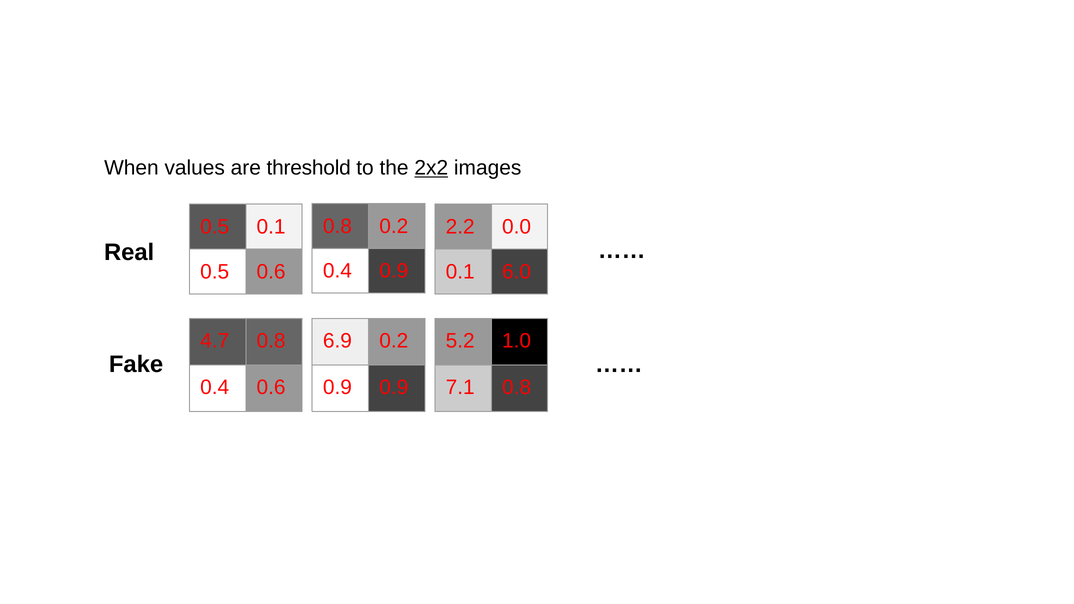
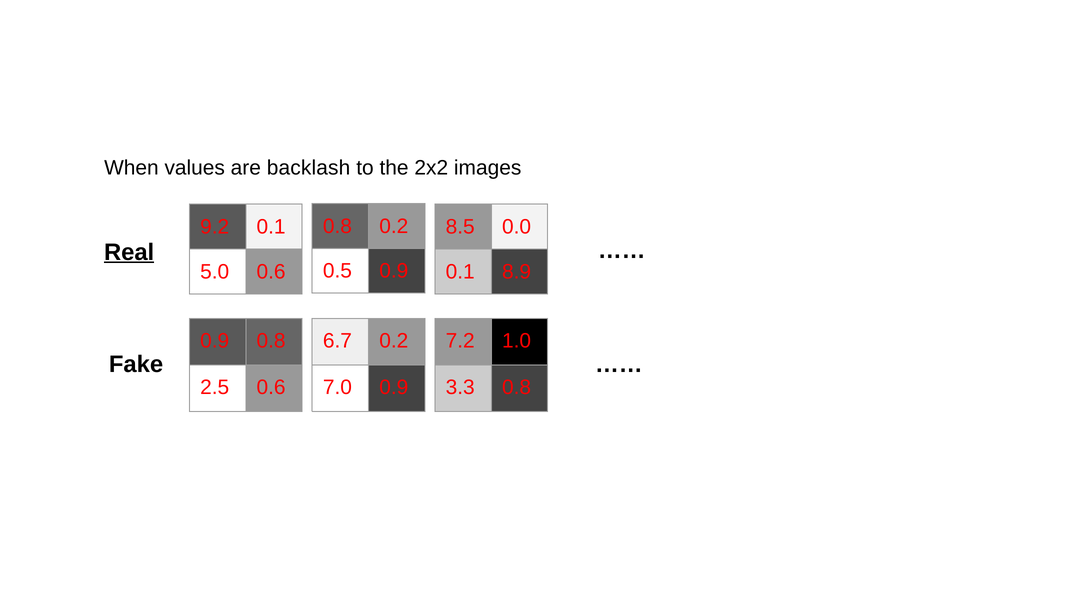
threshold: threshold -> backlash (309, 168)
2x2 underline: present -> none (431, 168)
0.5: 0.5 -> 9.2 (215, 227)
2.2: 2.2 -> 8.5 (460, 227)
Real underline: none -> present (129, 252)
0.4: 0.4 -> 0.5 (337, 271)
0.5: 0.5 -> 5.0 (215, 272)
6.0: 6.0 -> 8.9 (517, 272)
4.7: 4.7 -> 0.9 (215, 341)
6.9: 6.9 -> 6.7 (337, 341)
5.2: 5.2 -> 7.2 (460, 341)
0.4: 0.4 -> 2.5 (215, 388)
0.9: 0.9 -> 7.0 (337, 388)
7.1: 7.1 -> 3.3 (460, 388)
